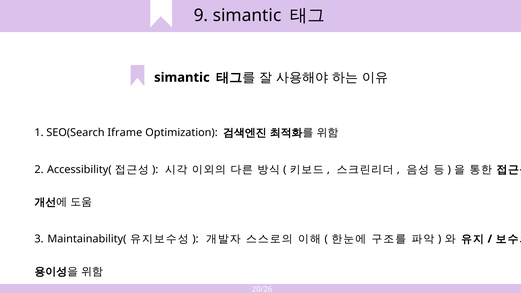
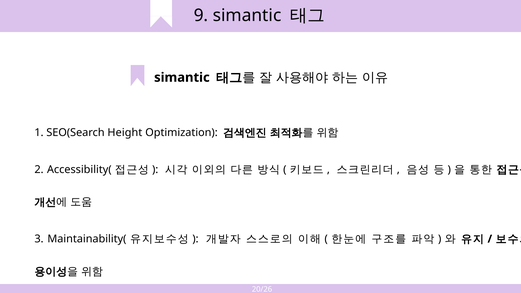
Iframe: Iframe -> Height (125, 133)
